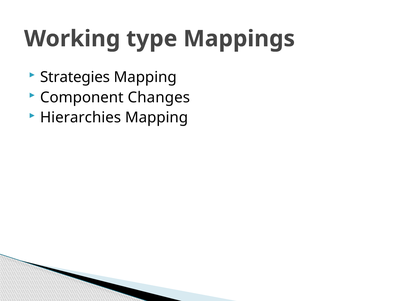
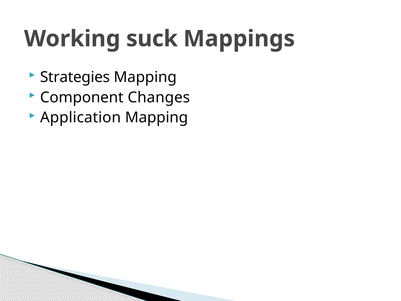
type: type -> suck (152, 39)
Hierarchies: Hierarchies -> Application (81, 118)
